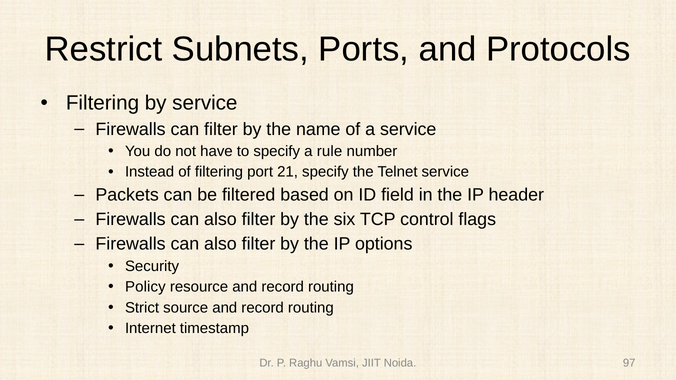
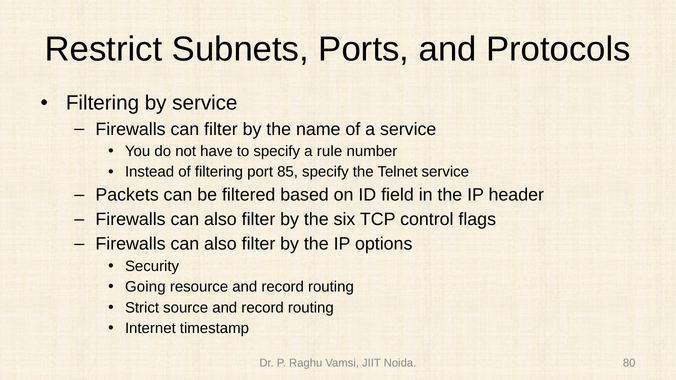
21: 21 -> 85 (288, 172)
Policy: Policy -> Going (145, 287)
97: 97 -> 80 (629, 363)
